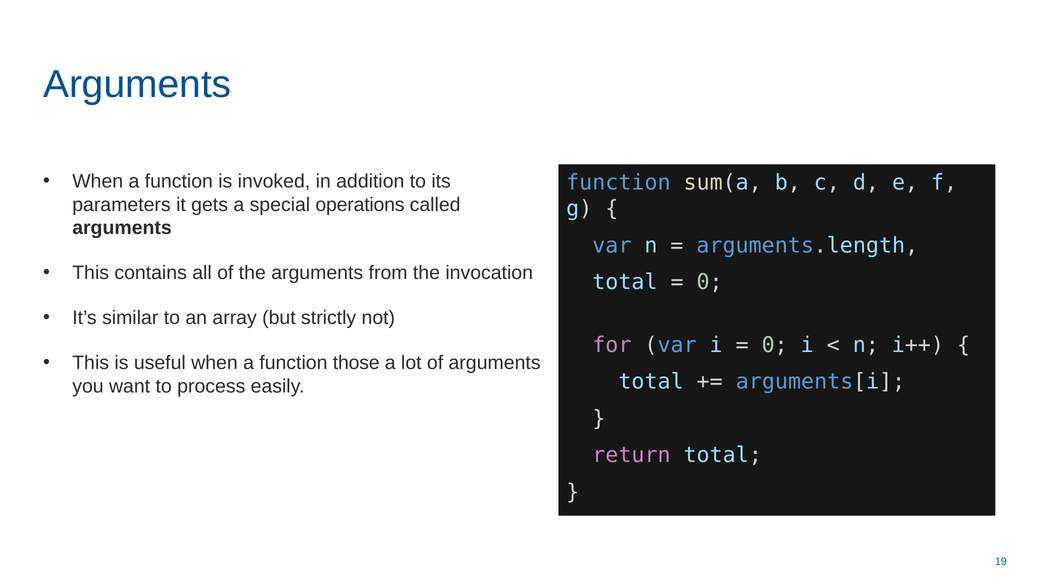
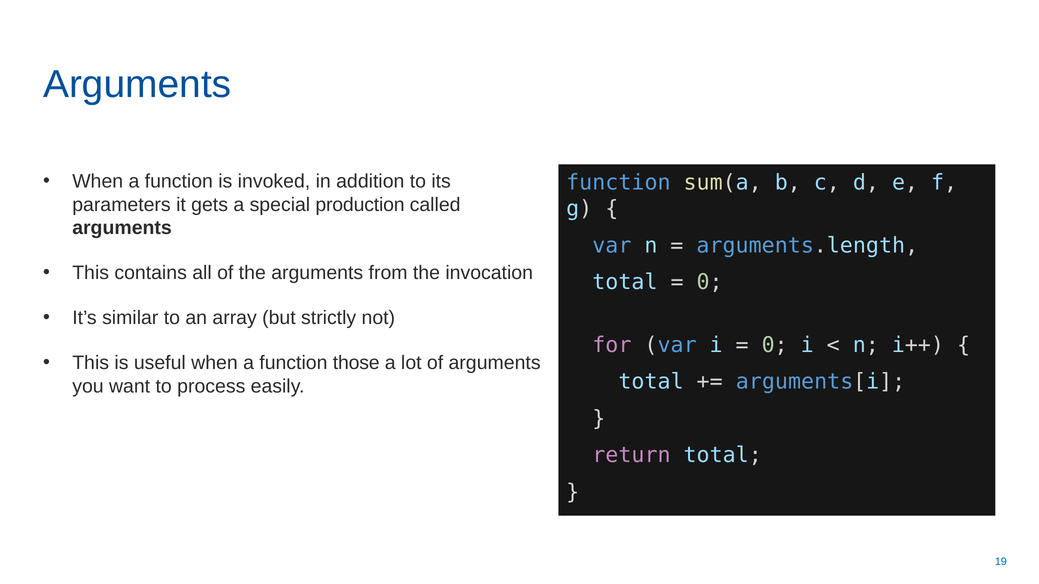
operations: operations -> production (360, 205)
